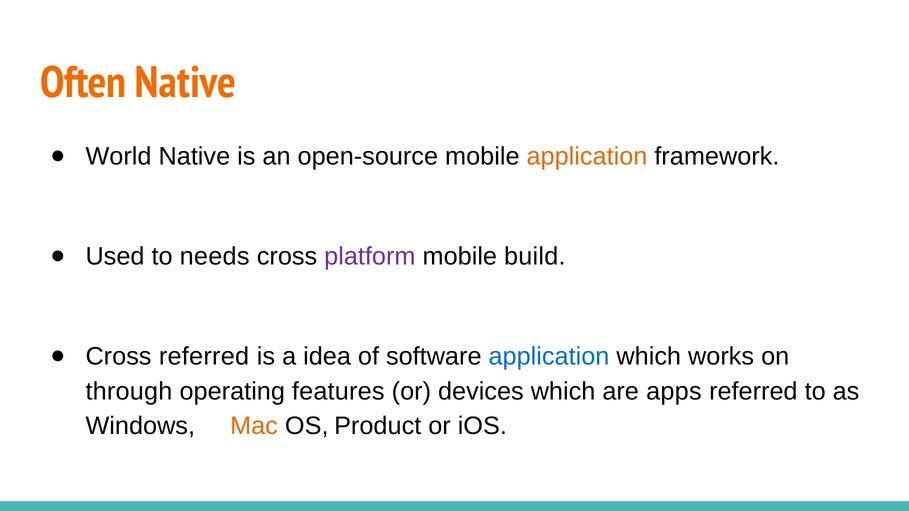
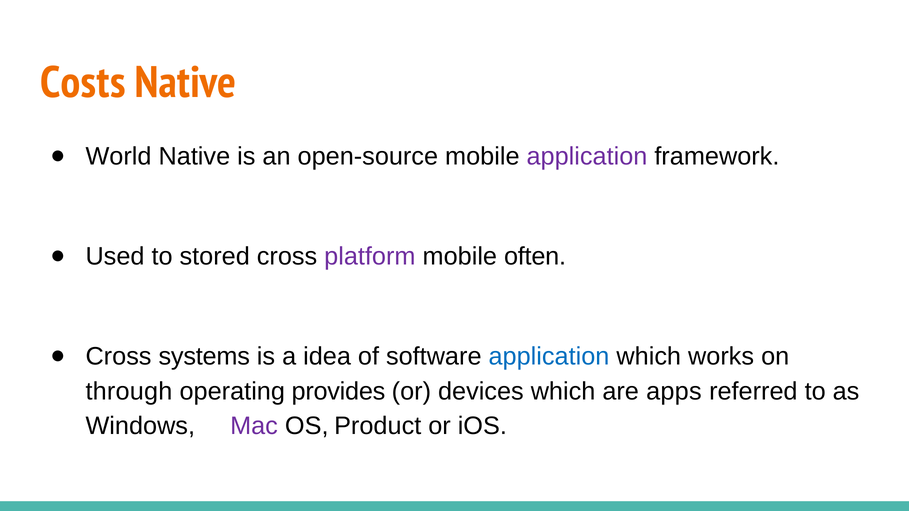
Often: Often -> Costs (83, 83)
application colour: orange -> purple (587, 156)
needs: needs -> stored (215, 257)
build: build -> often (535, 257)
Cross referred: referred -> systems (204, 357)
features: features -> provides (338, 392)
Mac colour: orange -> purple (254, 426)
